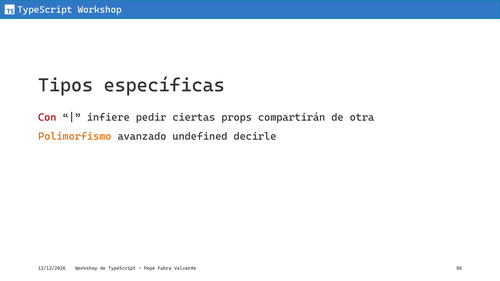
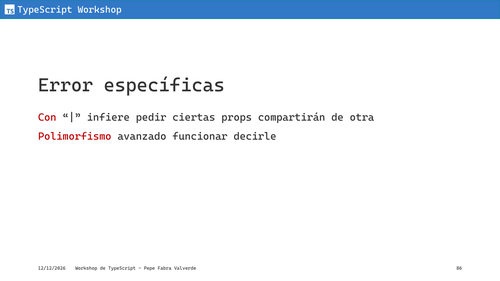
Tipos: Tipos -> Error (66, 85)
Polimorfismo colour: orange -> red (75, 137)
undefined: undefined -> funcionar (200, 137)
